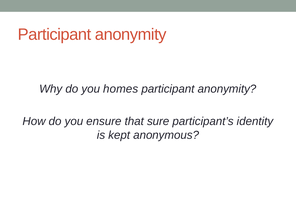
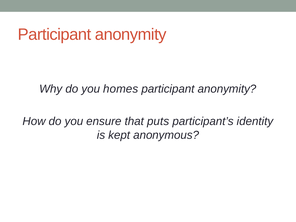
sure: sure -> puts (158, 121)
